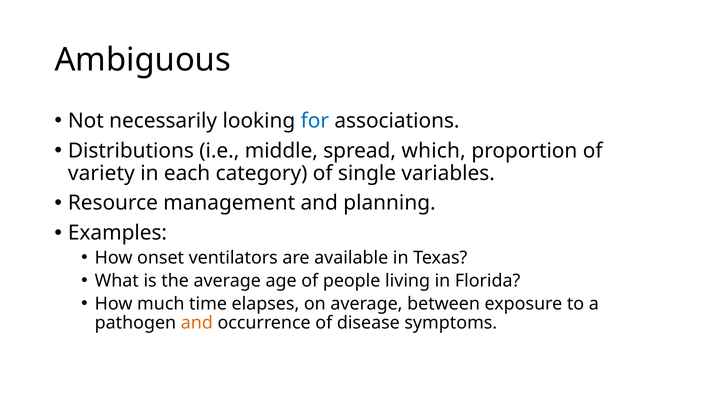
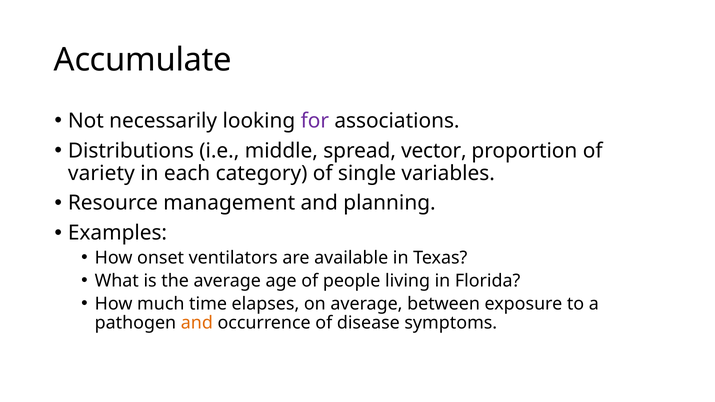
Ambiguous: Ambiguous -> Accumulate (143, 60)
for colour: blue -> purple (315, 121)
which: which -> vector (434, 151)
